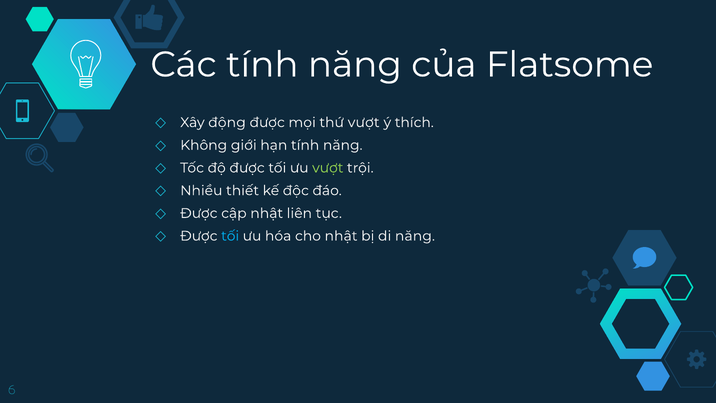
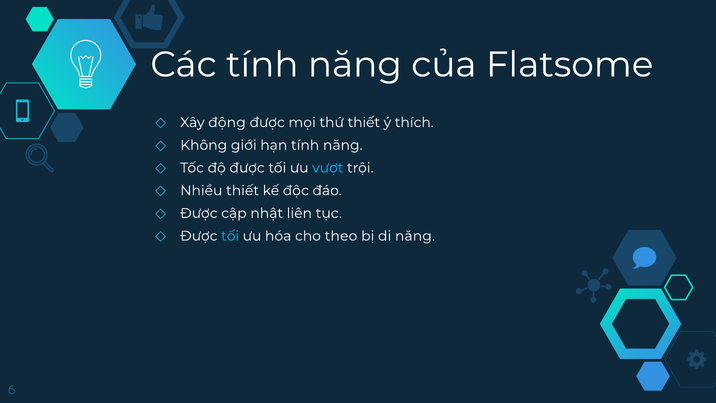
thứ vượt: vượt -> thiết (364, 122)
vượt colour: light green -> light blue (328, 168)
cho nhật: nhật -> theo (341, 236)
